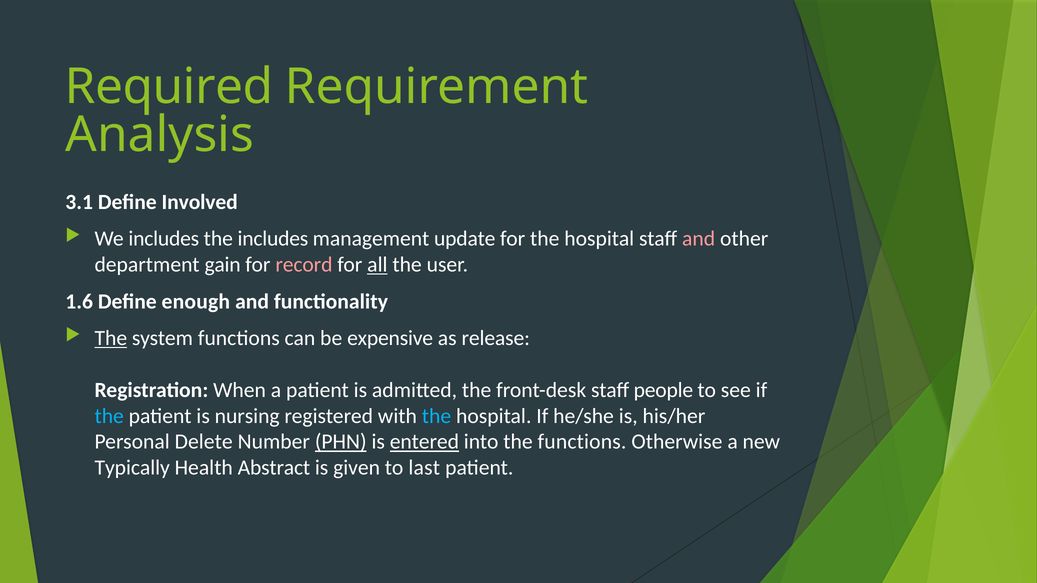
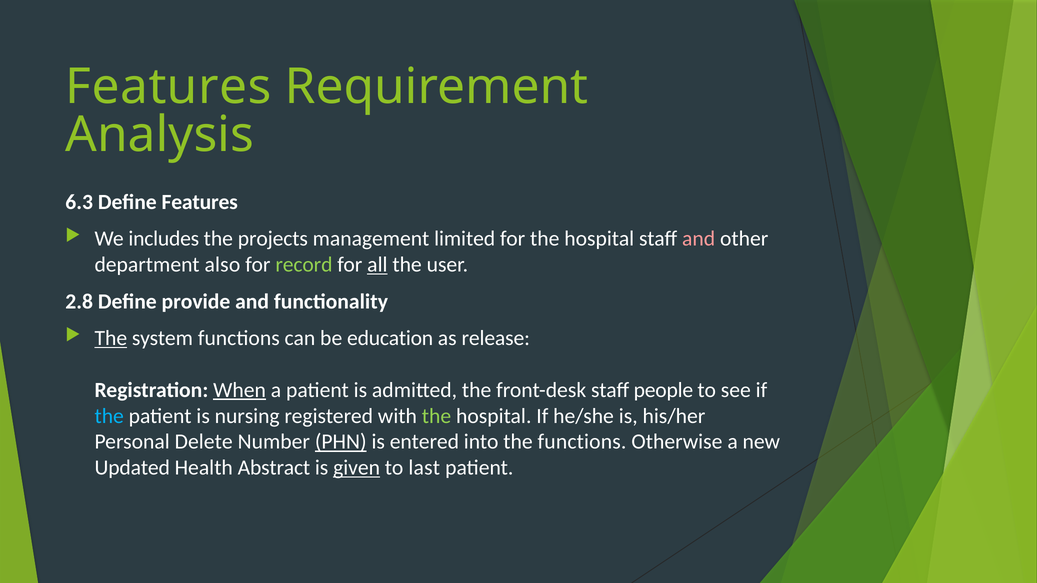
Required: Required -> Features (168, 87)
3.1: 3.1 -> 6.3 (79, 202)
Define Involved: Involved -> Features (200, 202)
the includes: includes -> projects (273, 239)
update: update -> limited (465, 239)
gain: gain -> also (222, 265)
record colour: pink -> light green (304, 265)
1.6: 1.6 -> 2.8 (79, 302)
enough: enough -> provide (196, 302)
expensive: expensive -> education (390, 338)
When underline: none -> present (240, 390)
the colour: light blue -> light green (437, 416)
entered underline: present -> none (424, 442)
Typically: Typically -> Updated (132, 468)
given underline: none -> present (357, 468)
